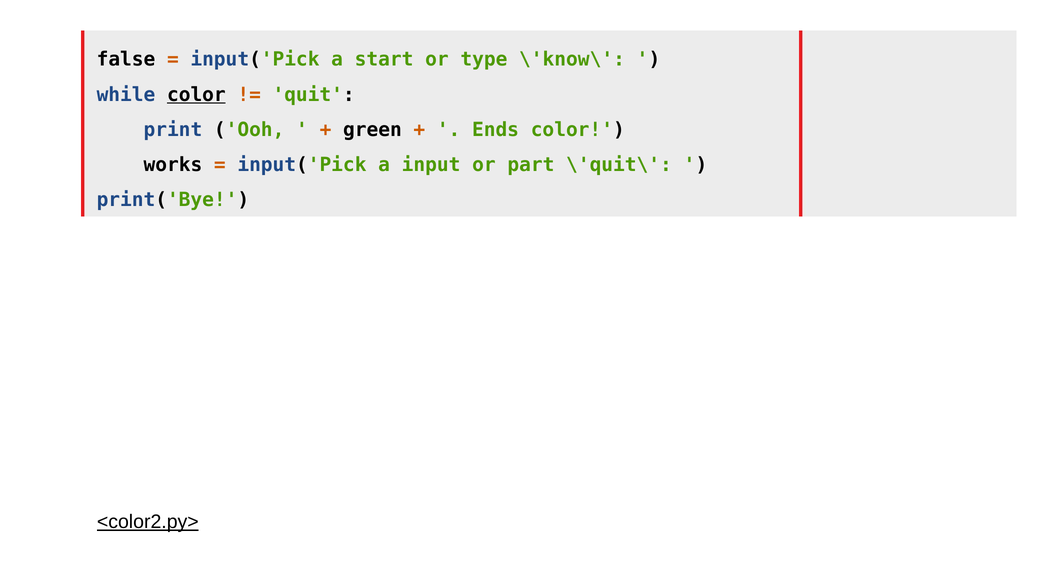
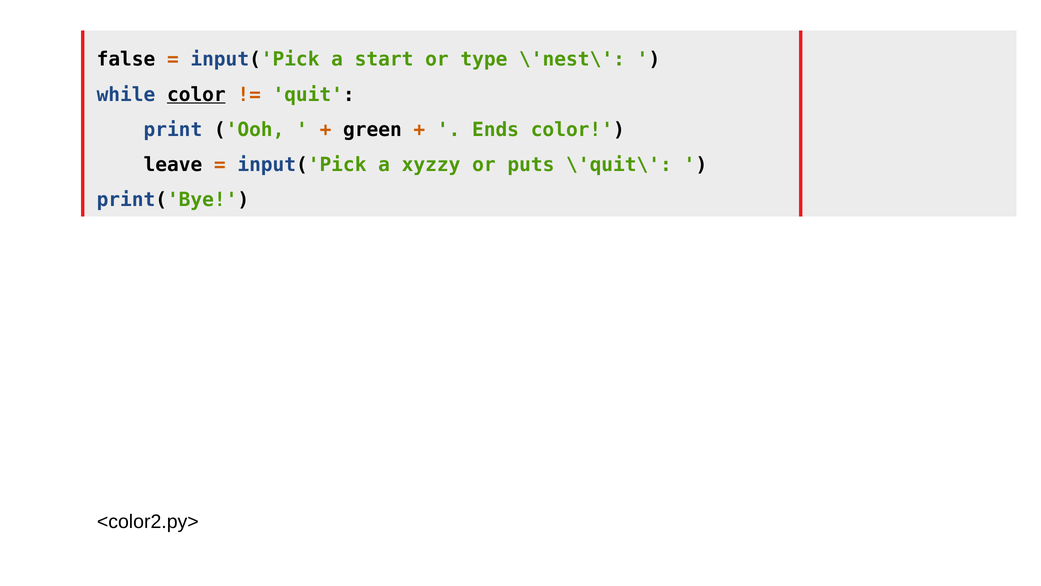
\'know\: \'know\ -> \'nest\ (572, 59)
works: works -> leave (173, 165)
input: input -> xyzzy (431, 165)
part: part -> puts (531, 165)
<color2.py> underline: present -> none (148, 521)
